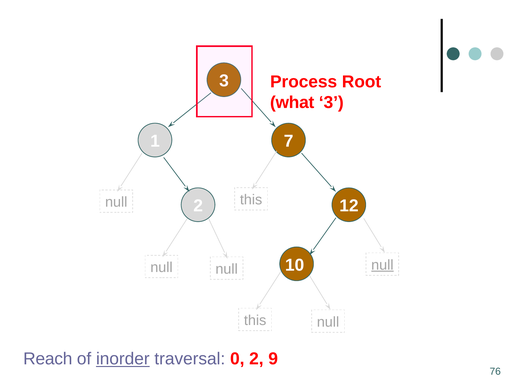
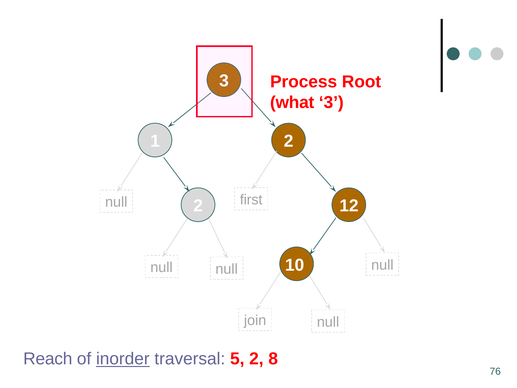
1 7: 7 -> 2 (289, 141)
this: this -> first (251, 200)
null underline: present -> none (382, 265)
this: this -> join (255, 320)
0: 0 -> 5 (237, 359)
9: 9 -> 8 (273, 359)
